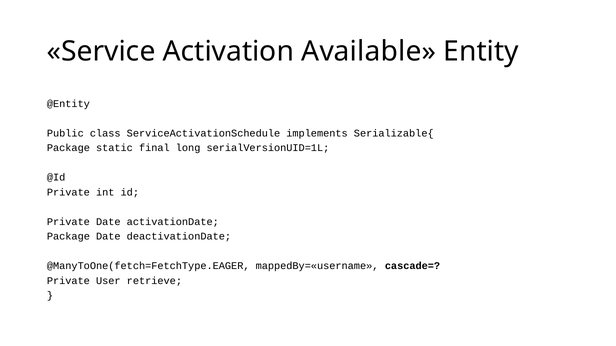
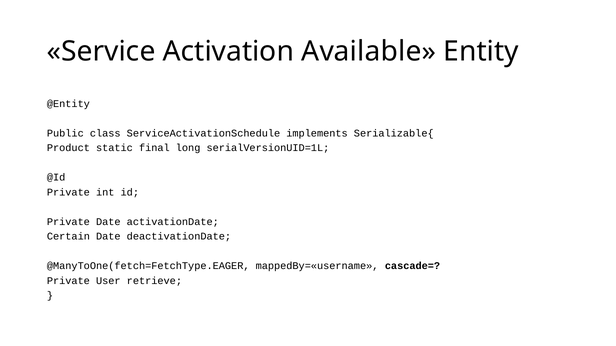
Package: Package -> Product (68, 148)
Package: Package -> Certain (68, 237)
